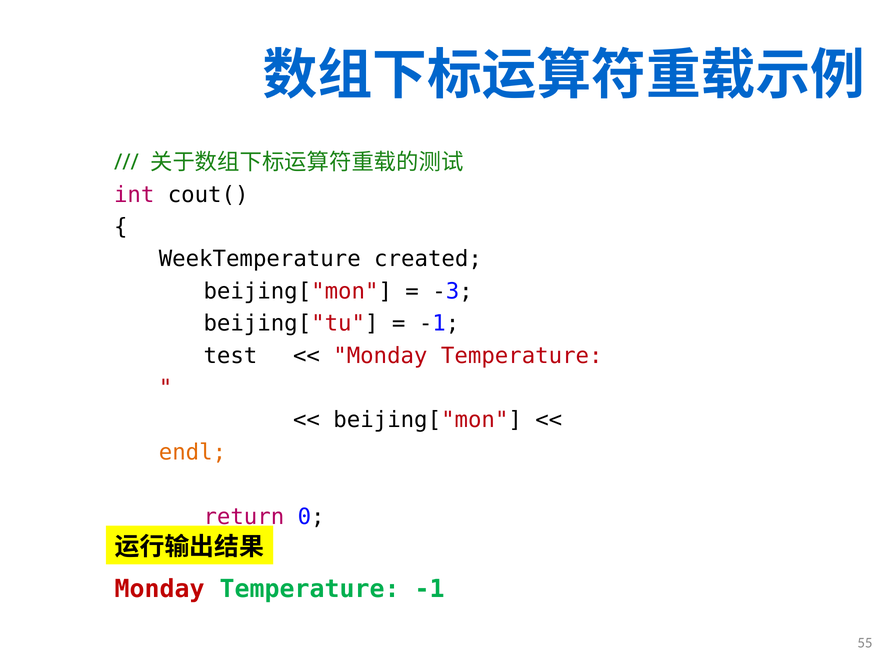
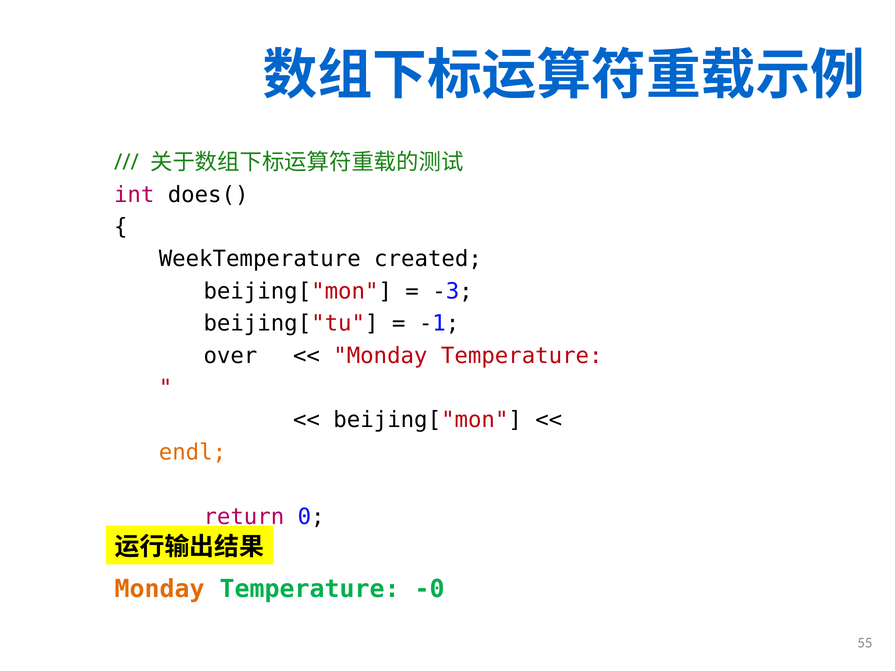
cout(: cout( -> does( (208, 195)
test: test -> over (230, 356)
Monday colour: red -> orange (160, 589)
Temperature -1: -1 -> -0 (430, 589)
